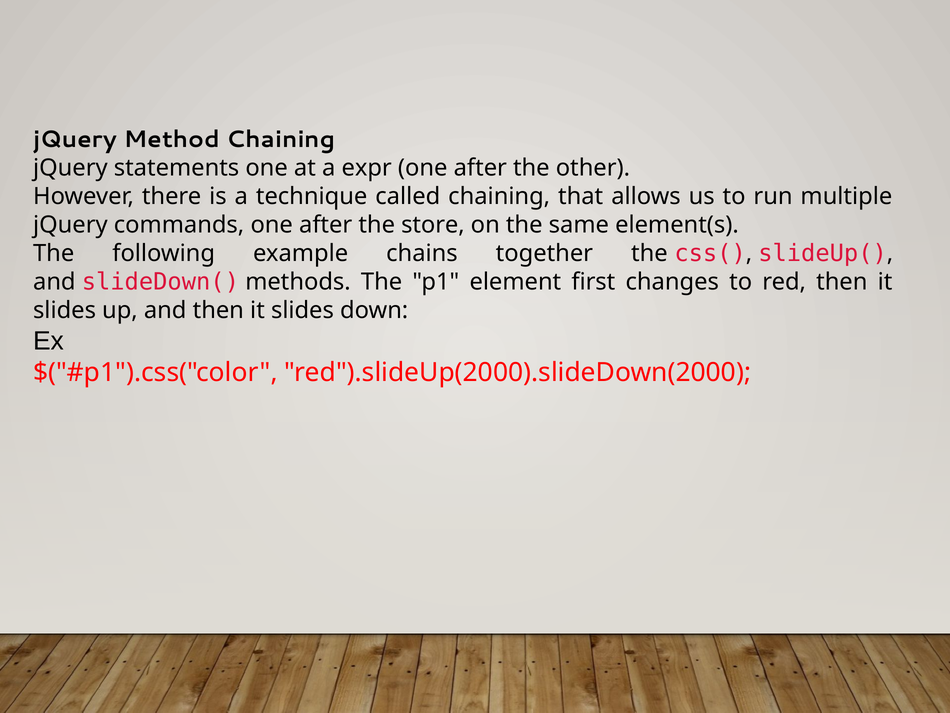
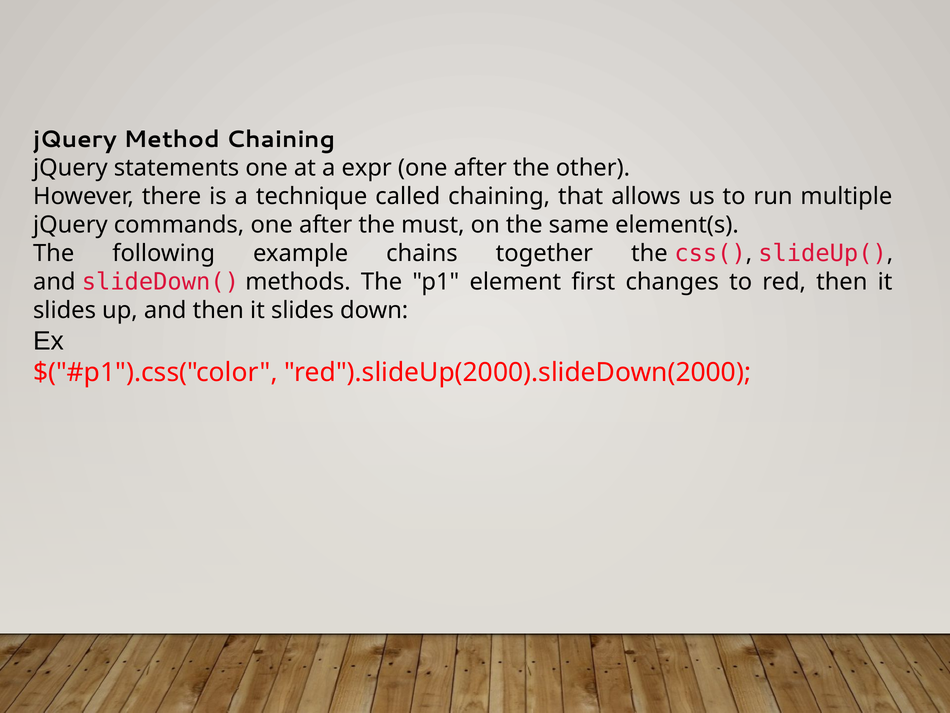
store: store -> must (433, 225)
